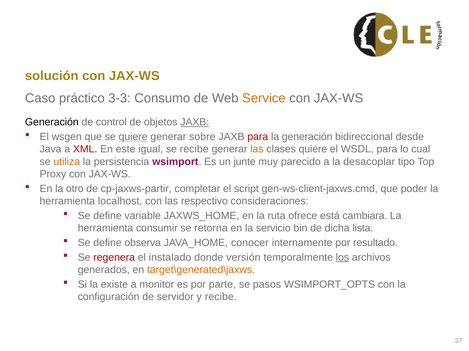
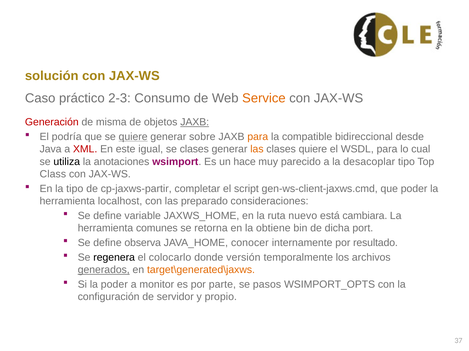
3-3: 3-3 -> 2-3 (120, 98)
Generación colour: black -> red (52, 122)
control: control -> misma (111, 122)
wsgen: wsgen -> podría (67, 137)
para colour: red -> orange (258, 137)
la generación: generación -> compatible (307, 137)
se recibe: recibe -> clases (194, 150)
utiliza colour: orange -> black (67, 162)
persistencia: persistencia -> anotaciones (122, 162)
junte: junte -> hace (245, 162)
Proxy: Proxy -> Class (53, 175)
la otro: otro -> tipo (75, 189)
respectivo: respectivo -> preparado (204, 202)
ofrece: ofrece -> nuevo (303, 216)
consumir: consumir -> comunes (157, 229)
servicio: servicio -> obtiene (273, 229)
lista: lista -> port (363, 229)
regenera colour: red -> black (114, 258)
instalado: instalado -> colocarlo (170, 258)
los underline: present -> none (342, 258)
generados underline: none -> present (104, 270)
la existe: existe -> poder (114, 285)
y recibe: recibe -> propio (221, 297)
